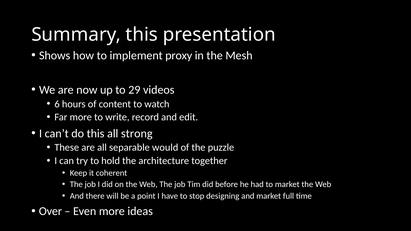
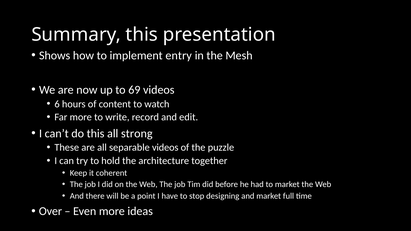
proxy: proxy -> entry (179, 55)
29: 29 -> 69 (134, 90)
separable would: would -> videos (165, 148)
